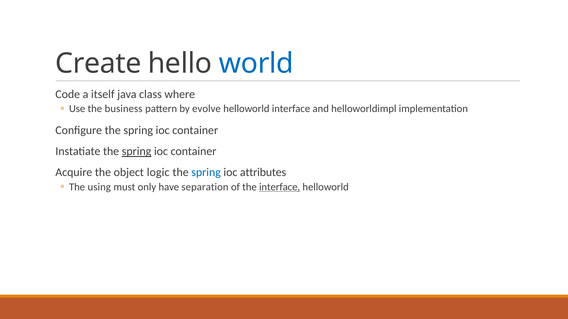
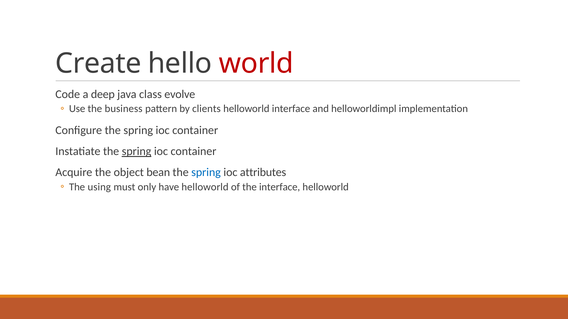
world colour: blue -> red (256, 64)
itself: itself -> deep (103, 94)
where: where -> evolve (180, 94)
evolve: evolve -> clients (206, 109)
logic: logic -> bean (158, 173)
have separation: separation -> helloworld (205, 187)
interface underline: present -> none (280, 187)
